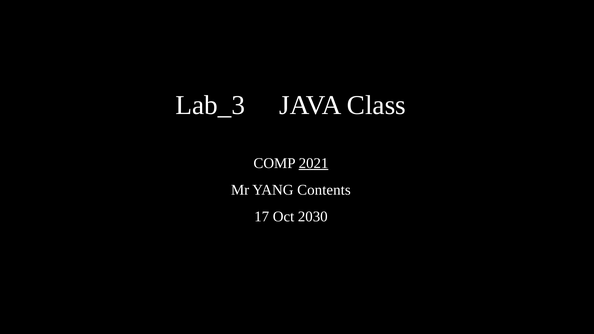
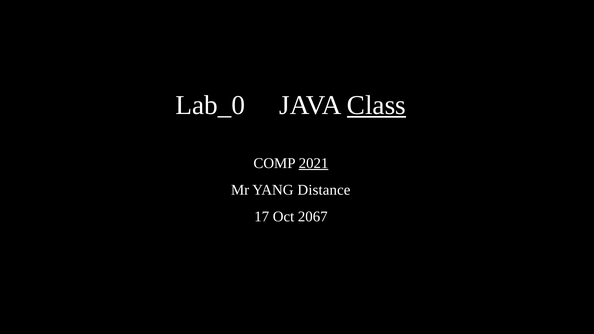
Lab_3: Lab_3 -> Lab_0 (210, 105)
Class underline: none -> present (376, 105)
Contents: Contents -> Distance (324, 190)
2030: 2030 -> 2067 (313, 217)
